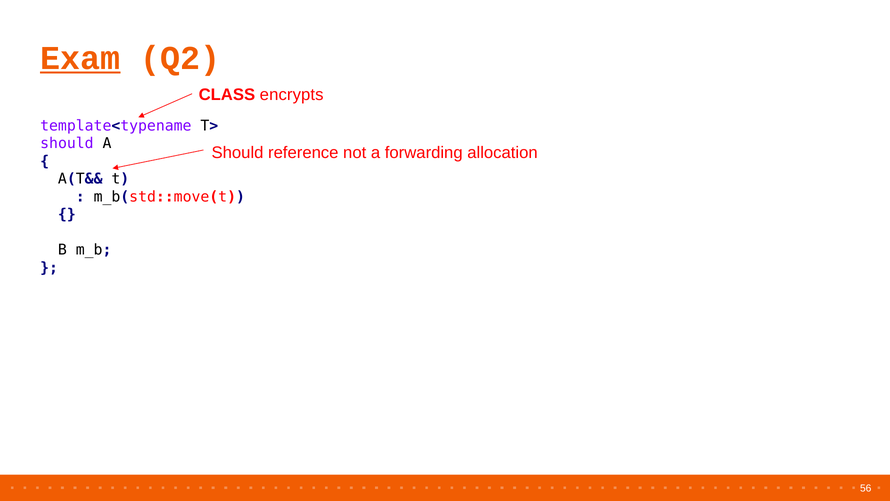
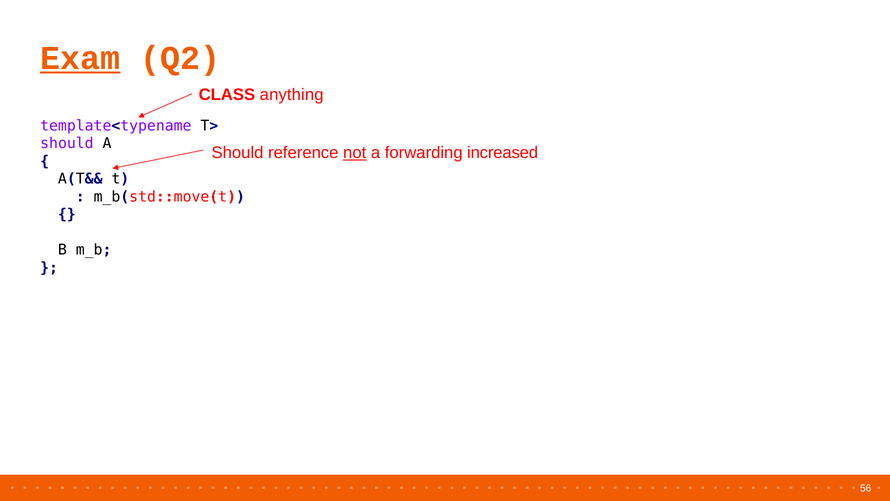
encrypts: encrypts -> anything (292, 95)
not underline: none -> present (355, 153)
allocation: allocation -> increased (503, 153)
